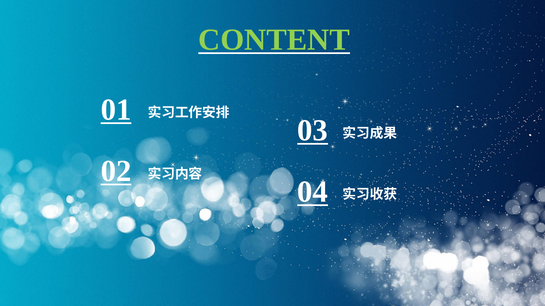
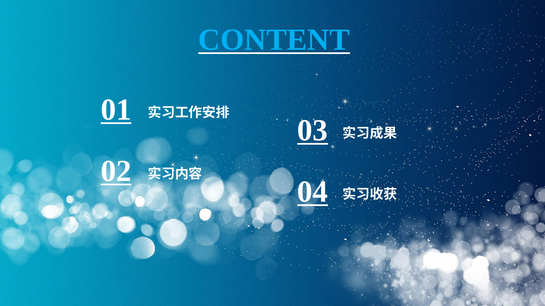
CONTENT colour: light green -> light blue (274, 40)
